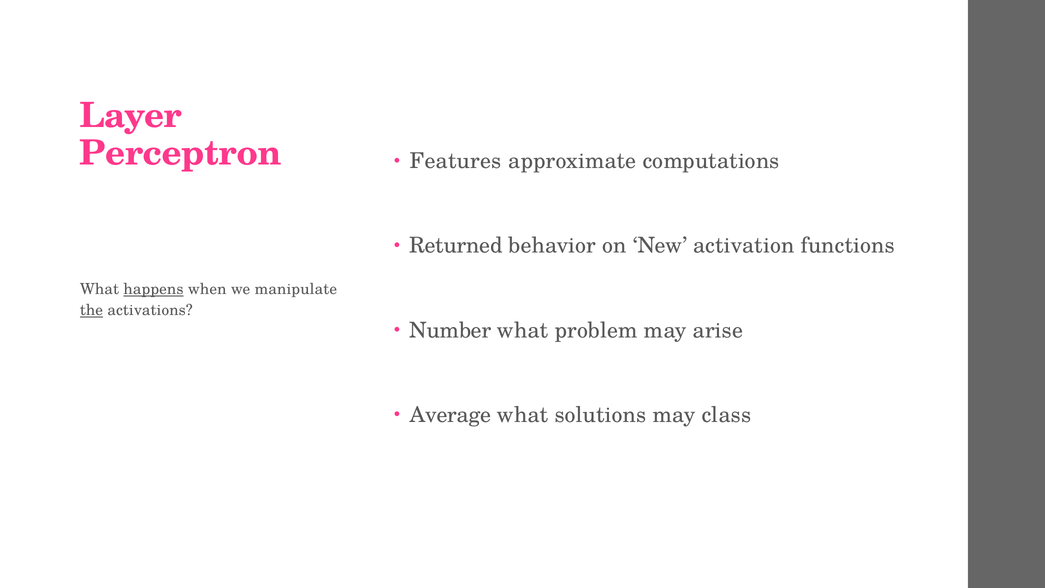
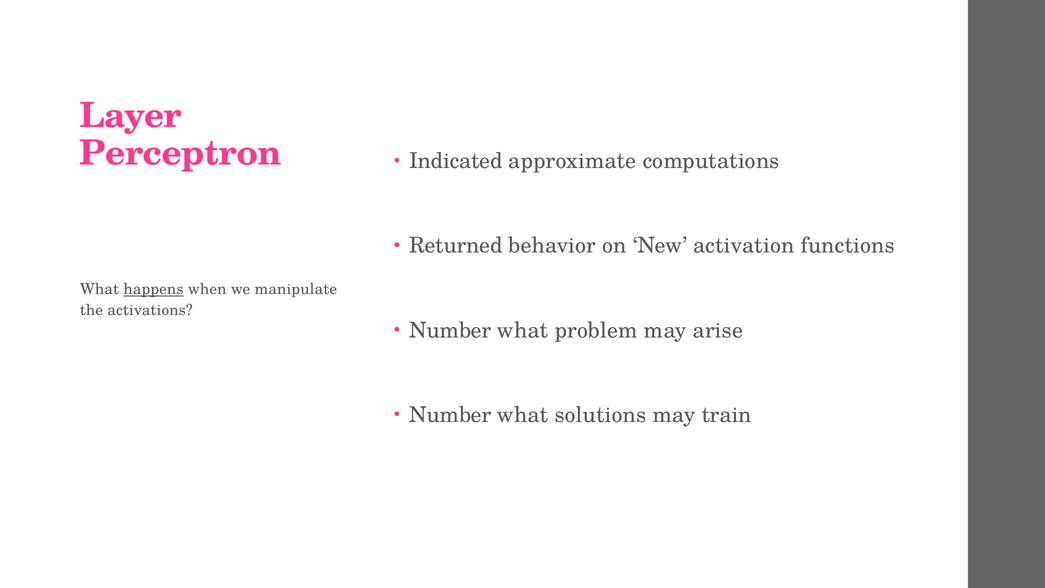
Features: Features -> Indicated (456, 161)
the underline: present -> none (91, 310)
Average: Average -> Number (450, 415)
class: class -> train (727, 415)
